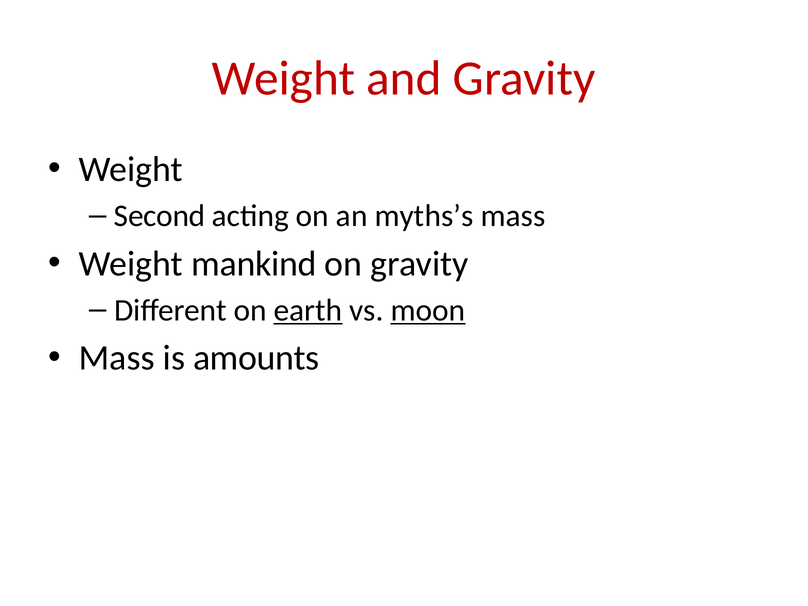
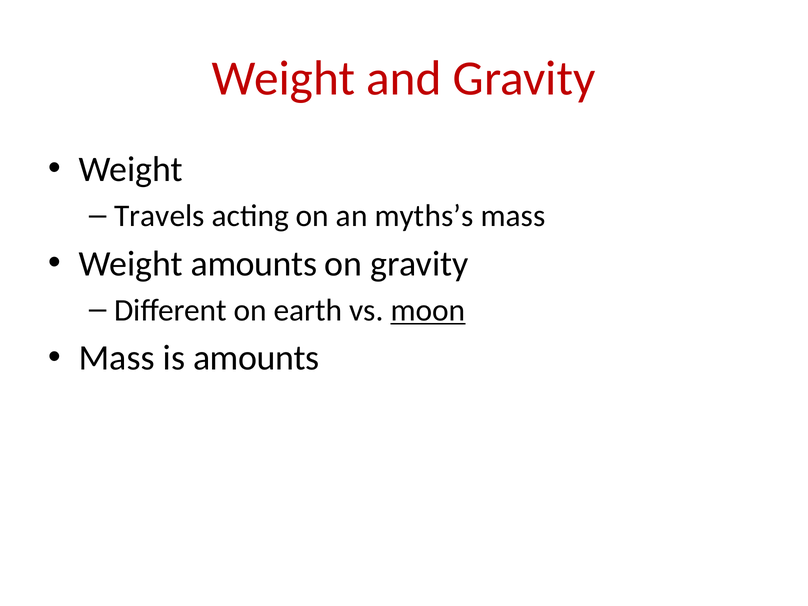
Second: Second -> Travels (159, 216)
Weight mankind: mankind -> amounts (254, 264)
earth underline: present -> none (308, 310)
